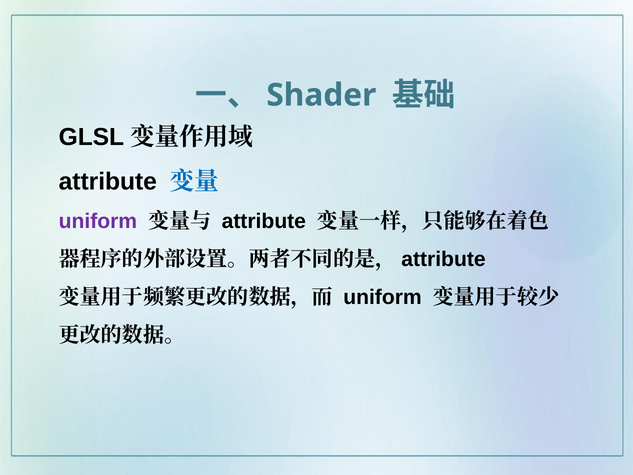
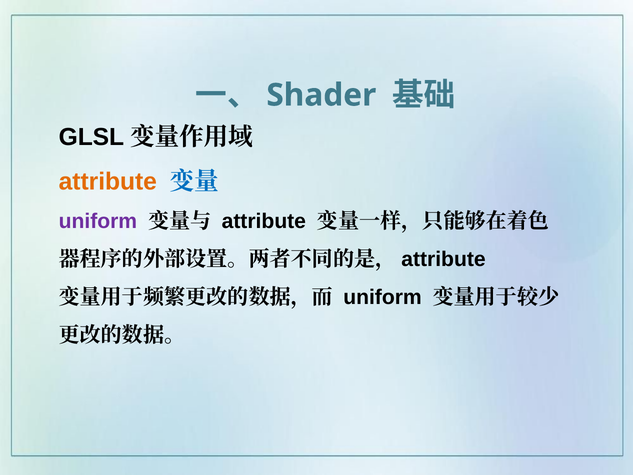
attribute colour: black -> orange (108, 182)
